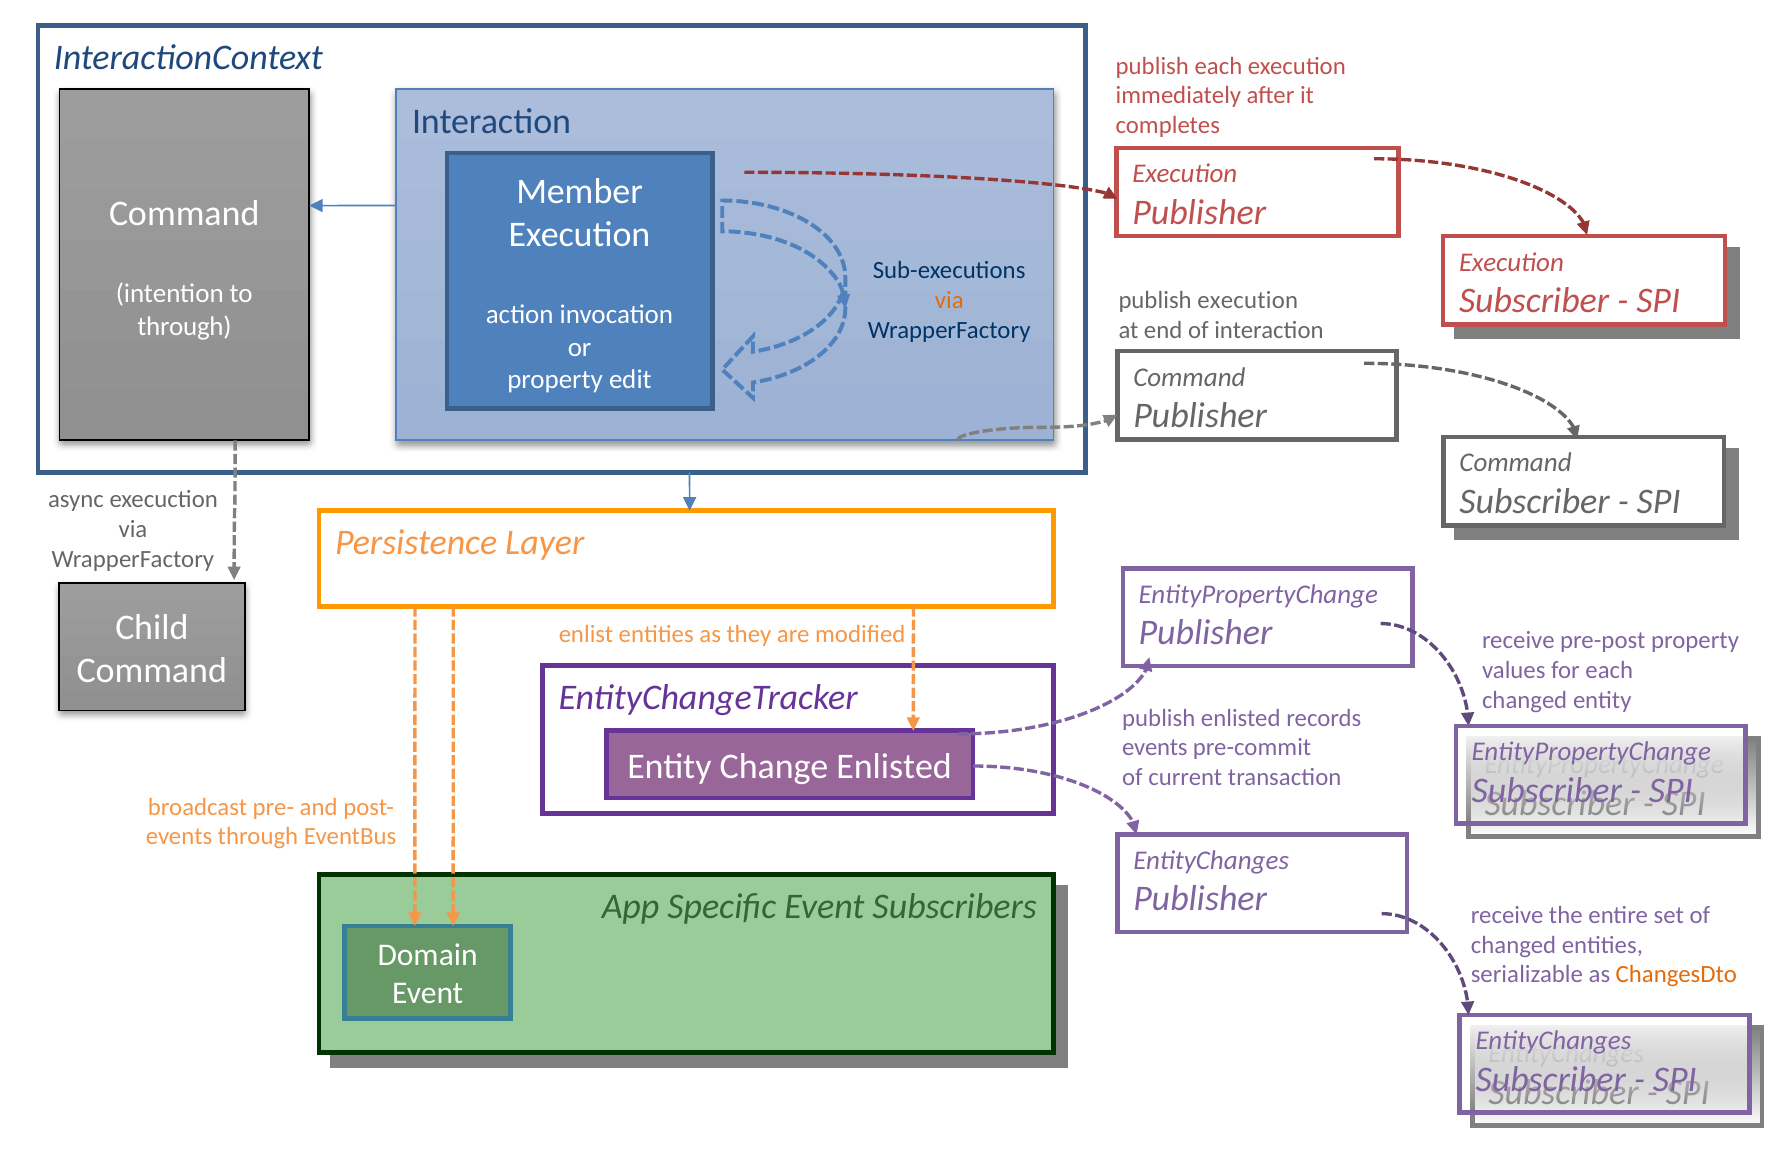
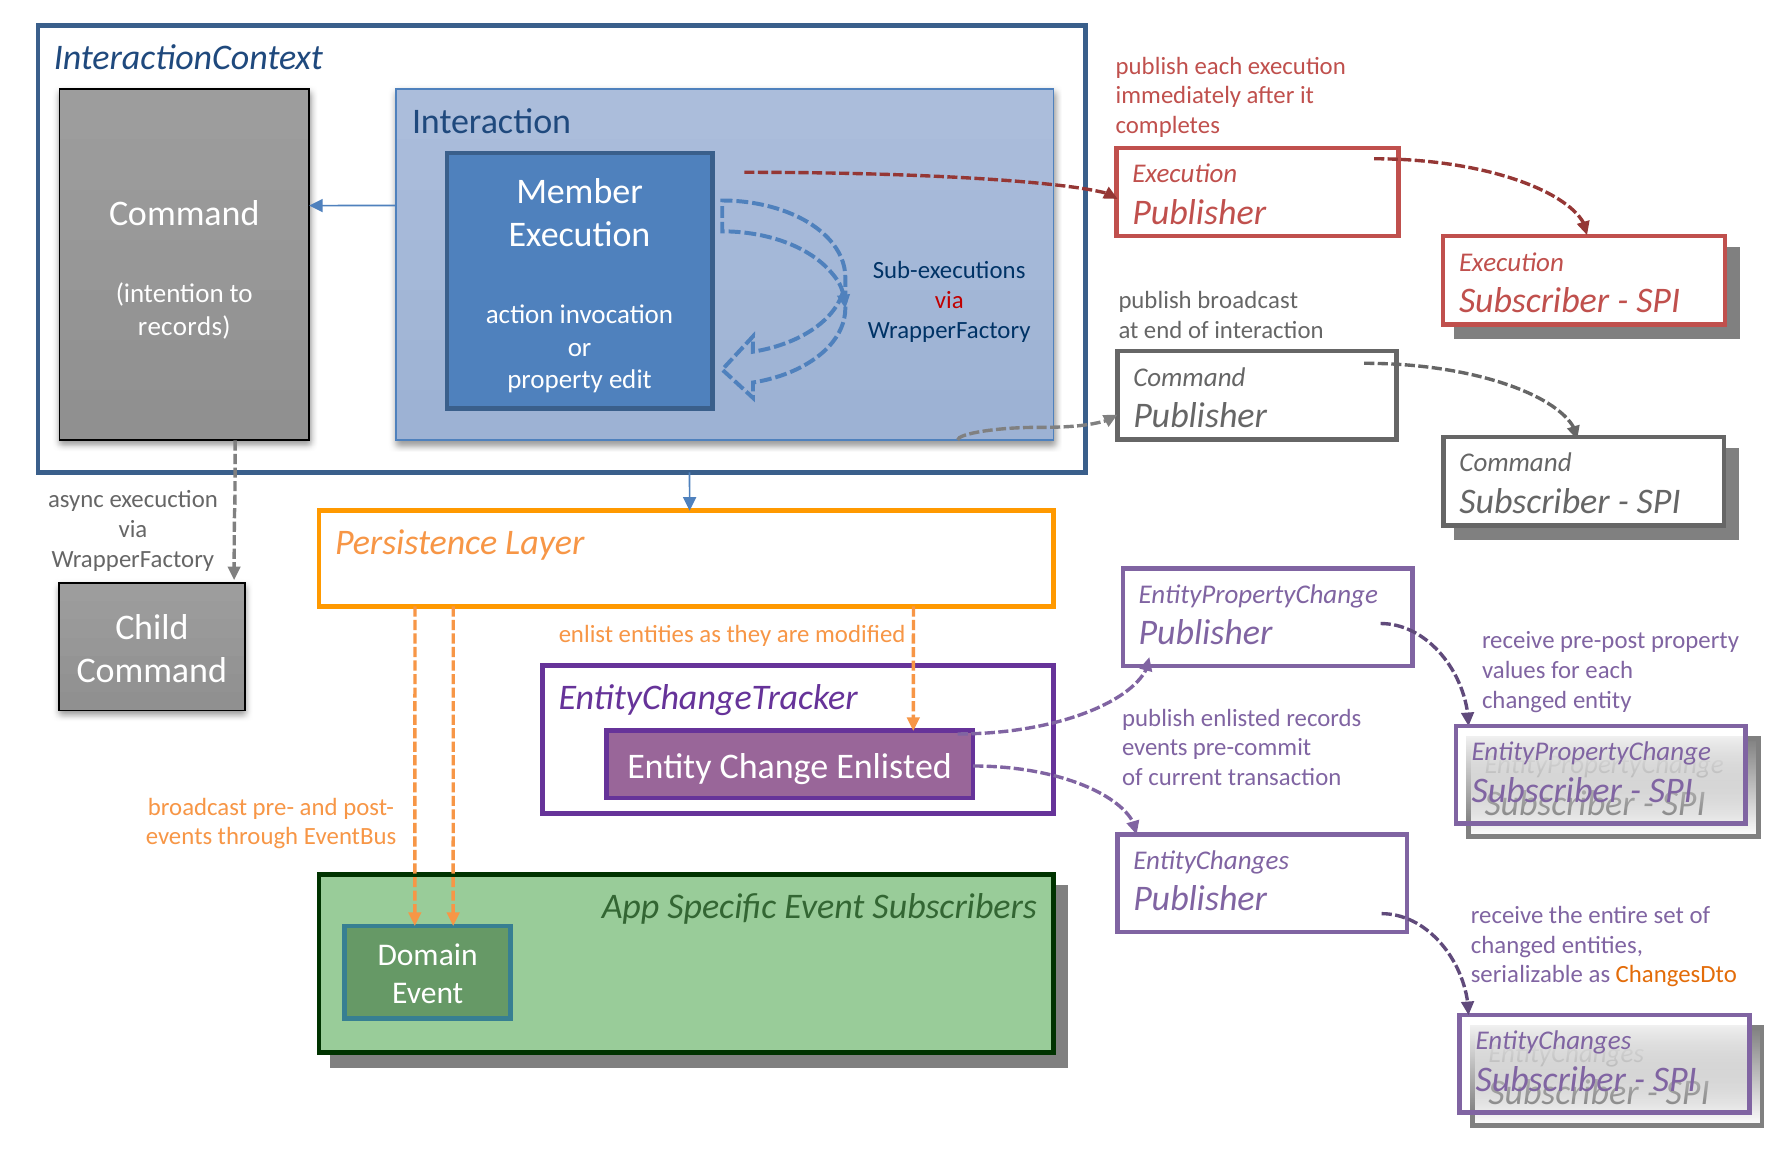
via colour: orange -> red (949, 300)
publish execution: execution -> broadcast (1248, 300)
through: through -> records (184, 326)
